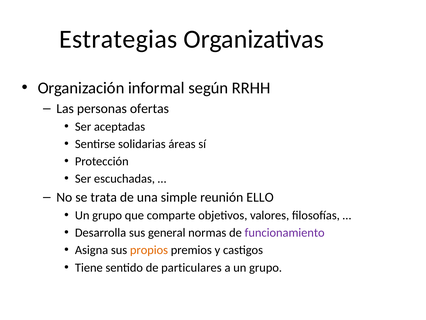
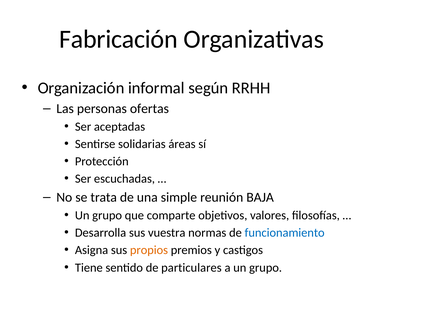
Estrategias: Estrategias -> Fabricación (118, 39)
ELLO: ELLO -> BAJA (260, 197)
general: general -> vuestra (167, 232)
funcionamiento colour: purple -> blue (285, 232)
